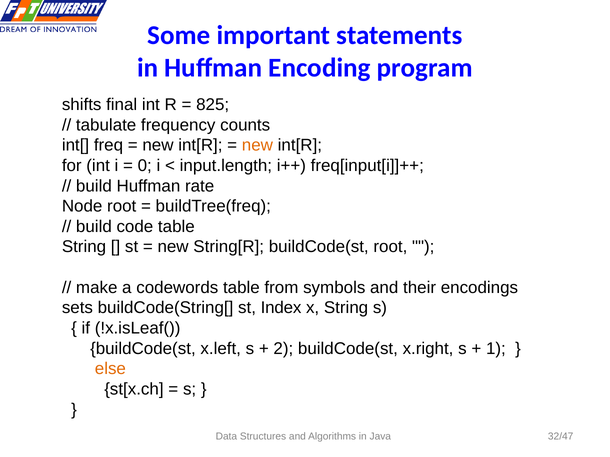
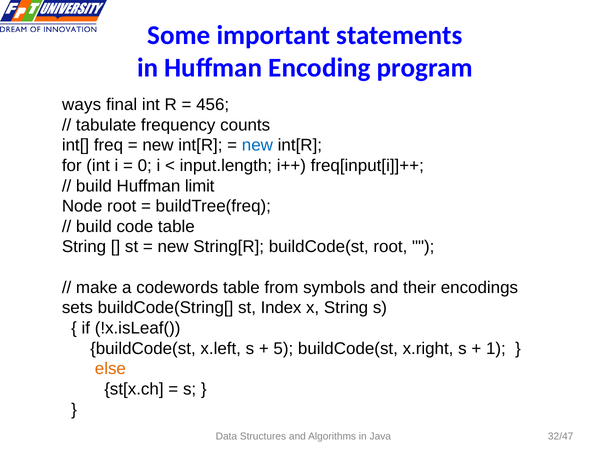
shifts: shifts -> ways (82, 105)
825: 825 -> 456 (213, 105)
new colour: orange -> blue (257, 145)
rate: rate -> limit (200, 186)
2: 2 -> 5 (283, 349)
